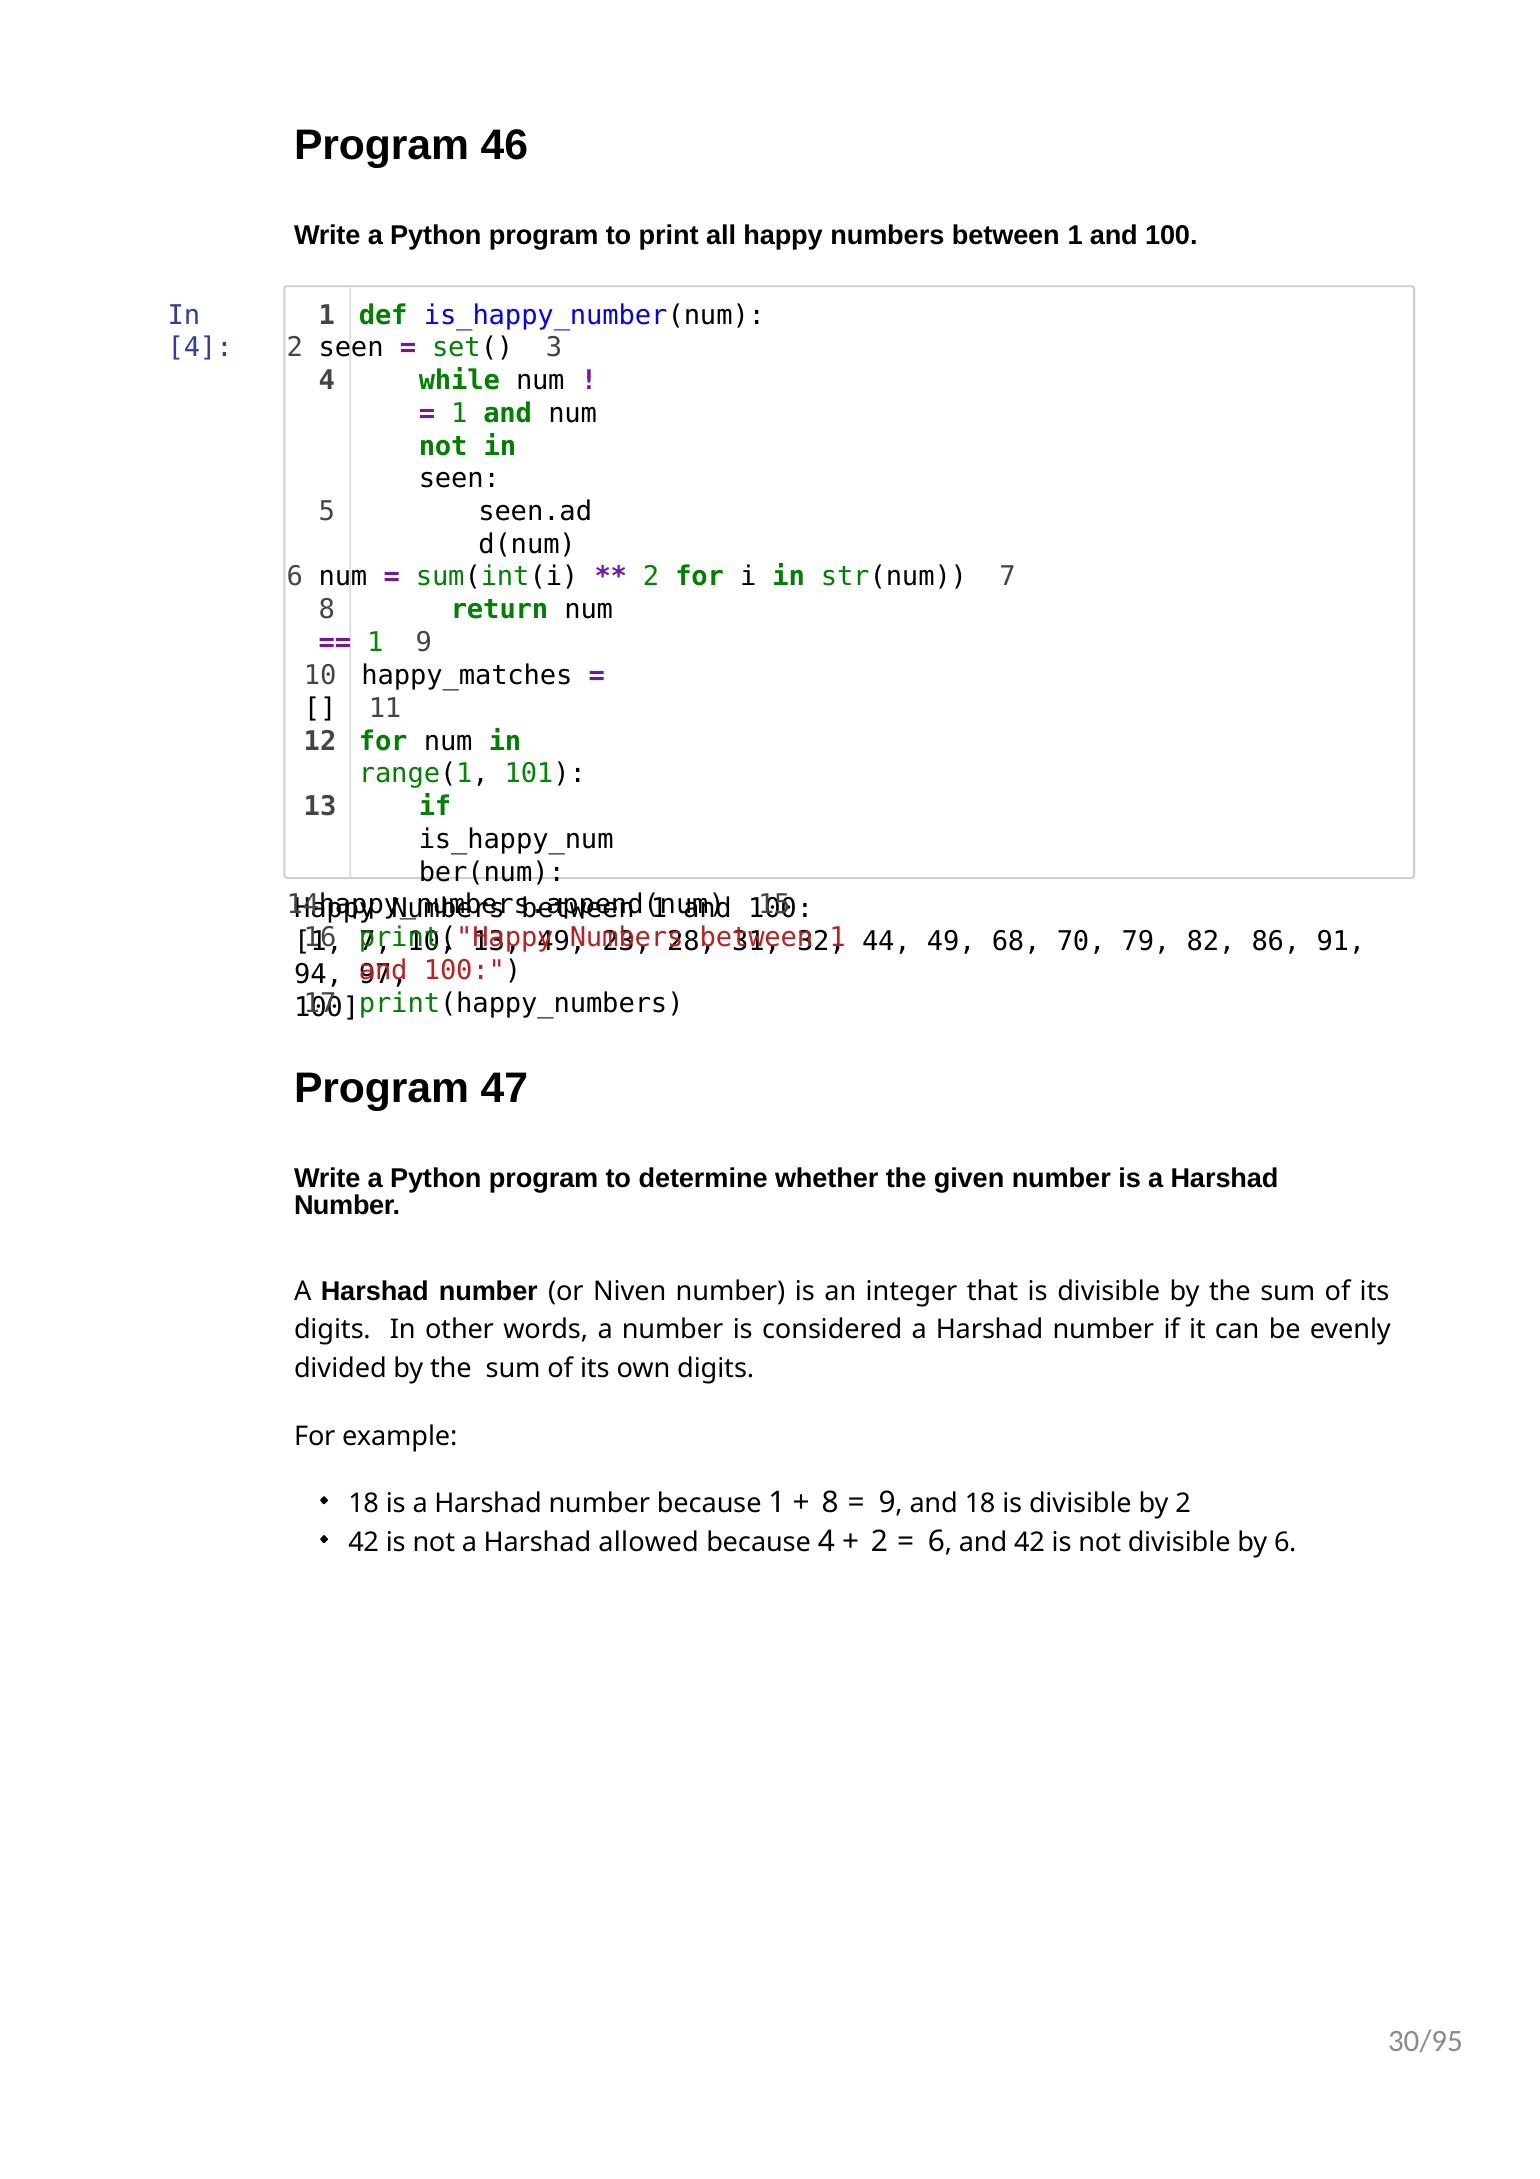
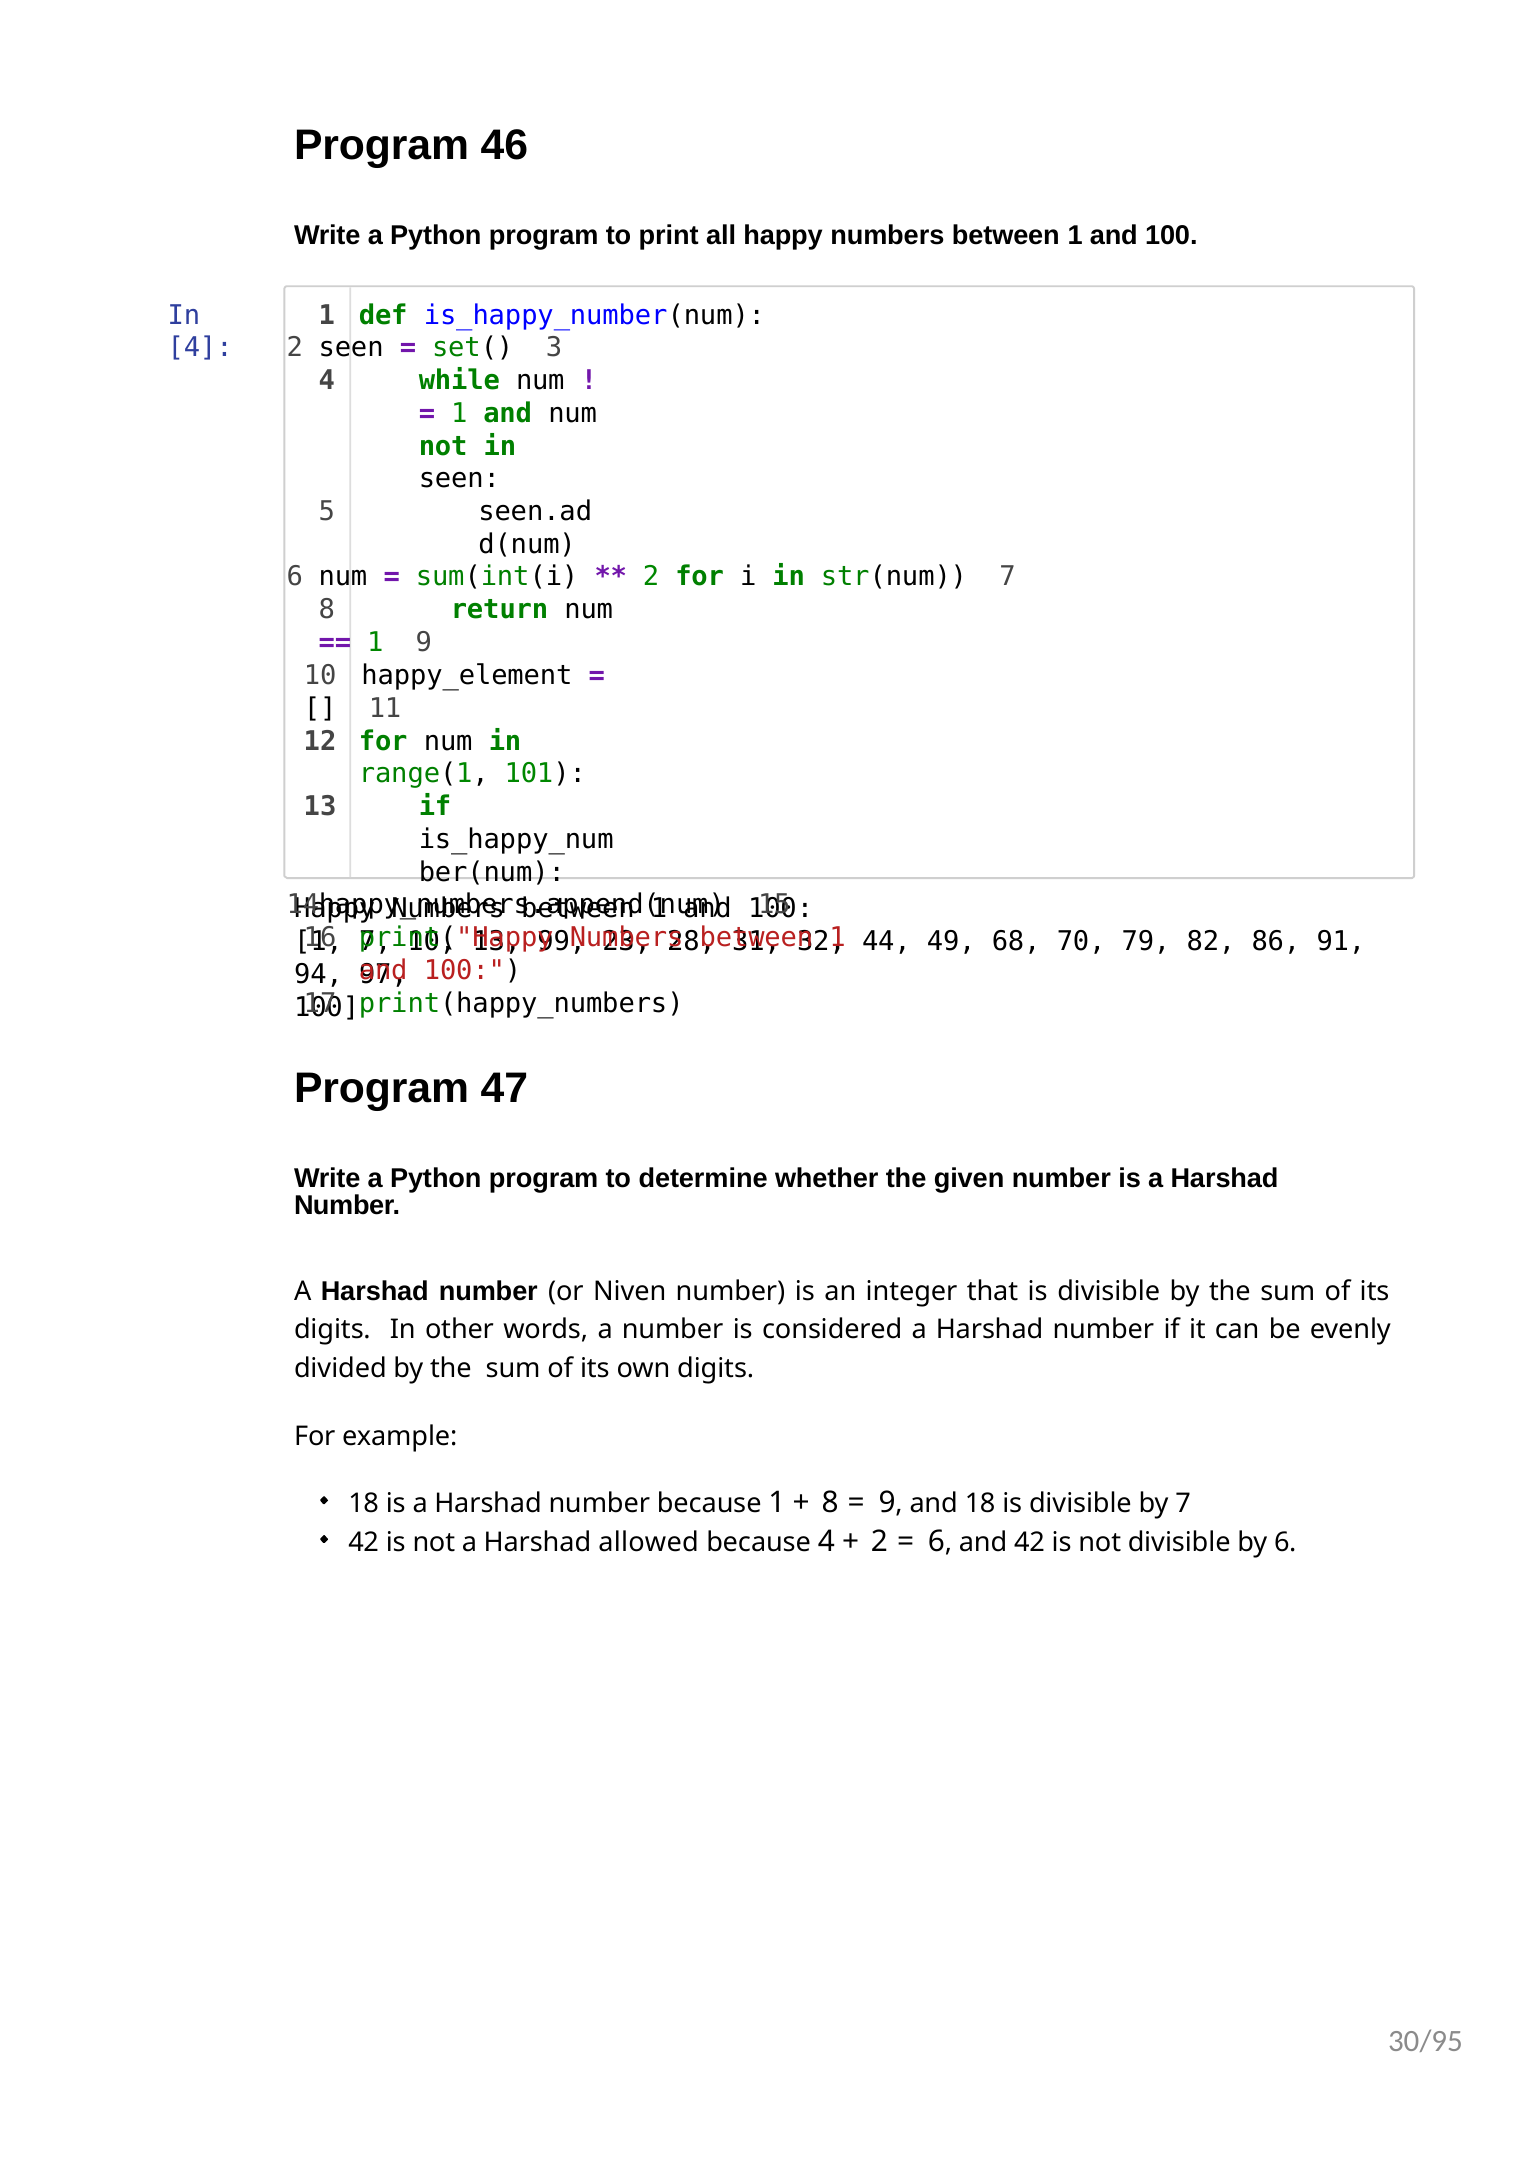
happy_matches: happy_matches -> happy_element (467, 676)
49: 49 -> 99 (562, 942)
by 2: 2 -> 7 (1183, 1504)
